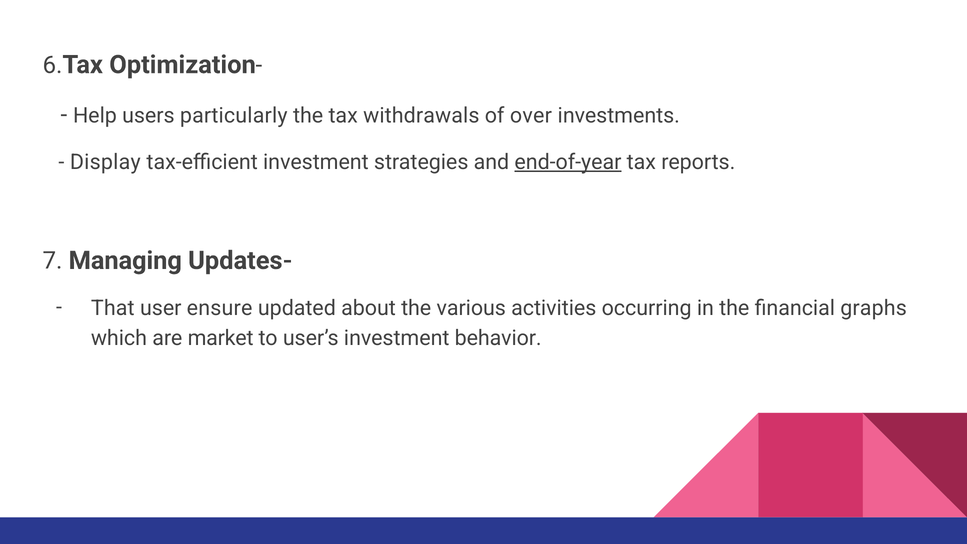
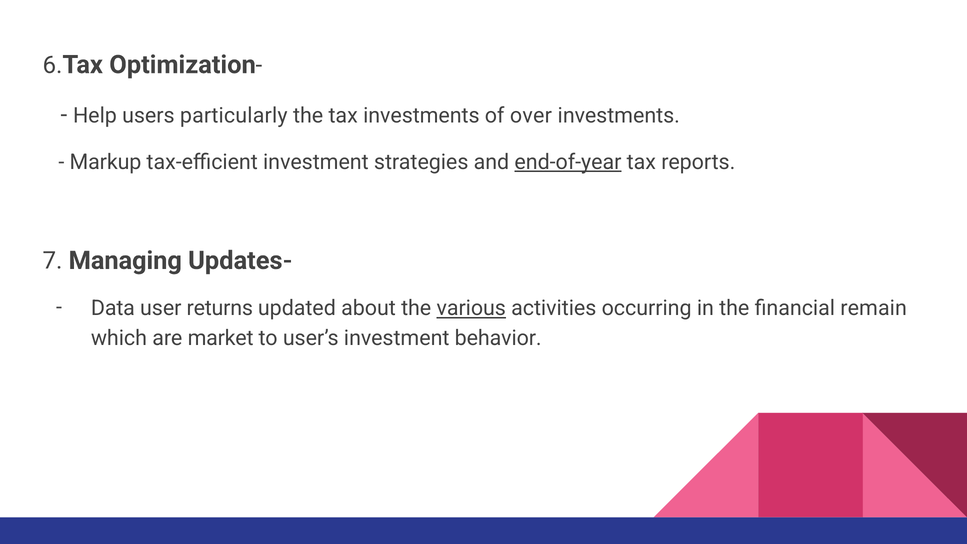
tax withdrawals: withdrawals -> investments (421, 116)
Display: Display -> Markup (105, 162)
That: That -> Data (113, 308)
ensure: ensure -> returns (220, 308)
various underline: none -> present (471, 308)
graphs: graphs -> remain (874, 308)
